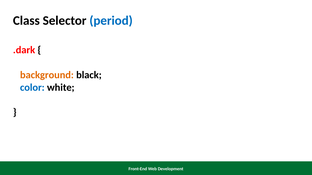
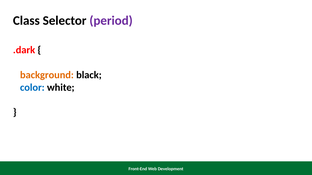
period colour: blue -> purple (111, 21)
